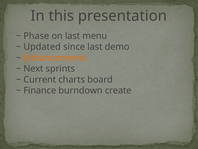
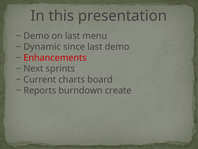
Phase: Phase -> Demo (36, 36)
Updated: Updated -> Dynamic (42, 47)
Enhancements colour: orange -> red (55, 58)
Finance: Finance -> Reports (40, 90)
